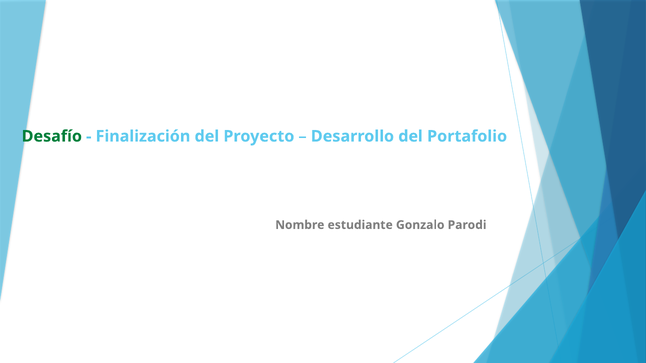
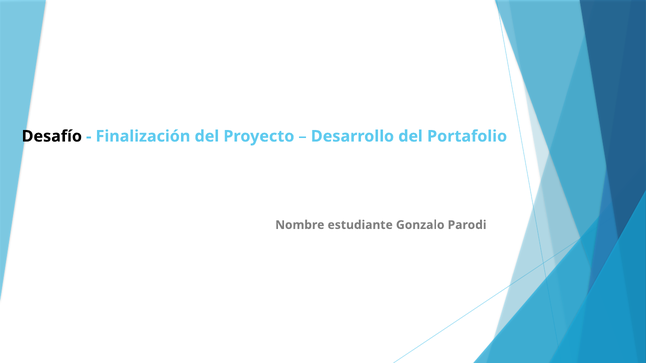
Desafío colour: green -> black (52, 136)
